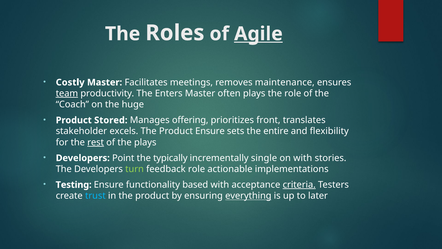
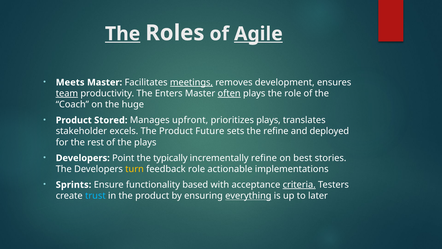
The underline: none -> present (123, 34)
Costly: Costly -> Meets (70, 82)
meetings underline: none -> present (191, 82)
maintenance: maintenance -> development (285, 82)
often underline: none -> present (229, 93)
offering: offering -> upfront (190, 120)
prioritizes front: front -> plays (268, 120)
Product Ensure: Ensure -> Future (210, 131)
the entire: entire -> refine (276, 131)
flexibility: flexibility -> deployed (329, 131)
rest underline: present -> none (96, 142)
incrementally single: single -> refine (264, 158)
on with: with -> best (303, 158)
turn colour: light green -> yellow (135, 169)
Testing: Testing -> Sprints (74, 185)
